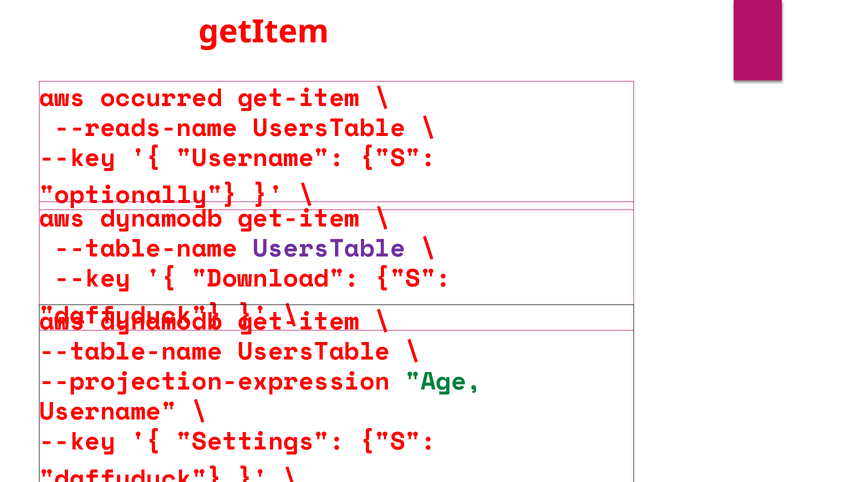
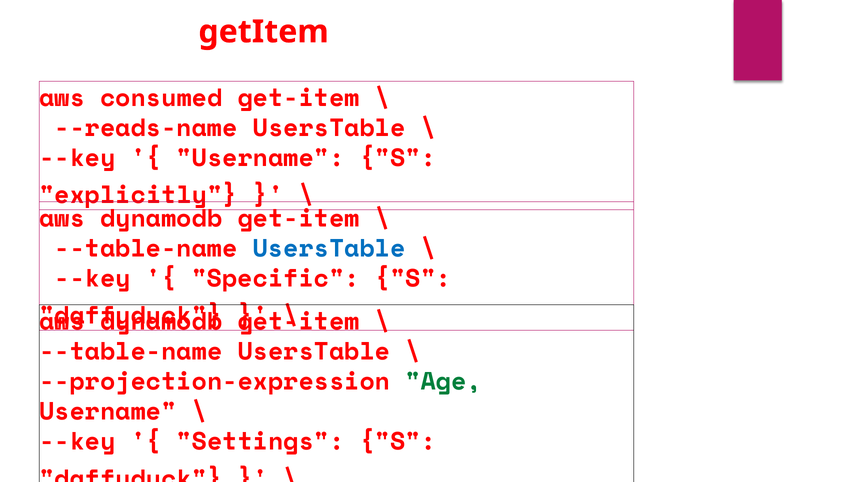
occurred: occurred -> consumed (161, 98)
optionally: optionally -> explicitly (138, 195)
UsersTable colour: purple -> blue (329, 249)
Download: Download -> Specific (276, 279)
